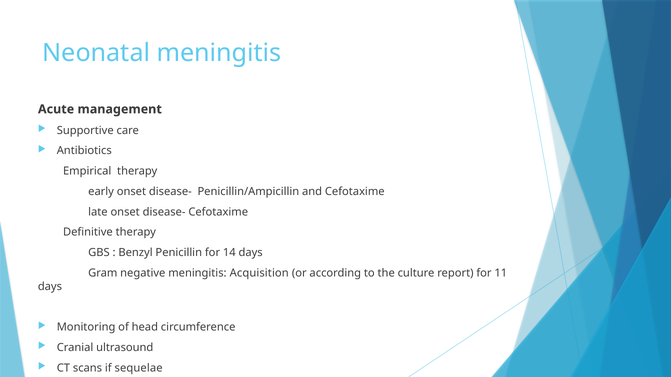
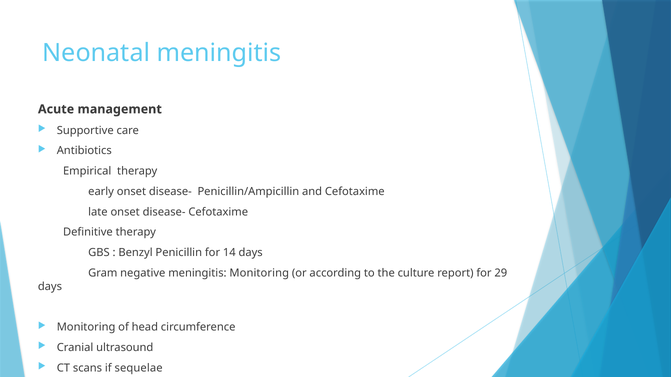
meningitis Acquisition: Acquisition -> Monitoring (259, 273)
11: 11 -> 29 (501, 273)
